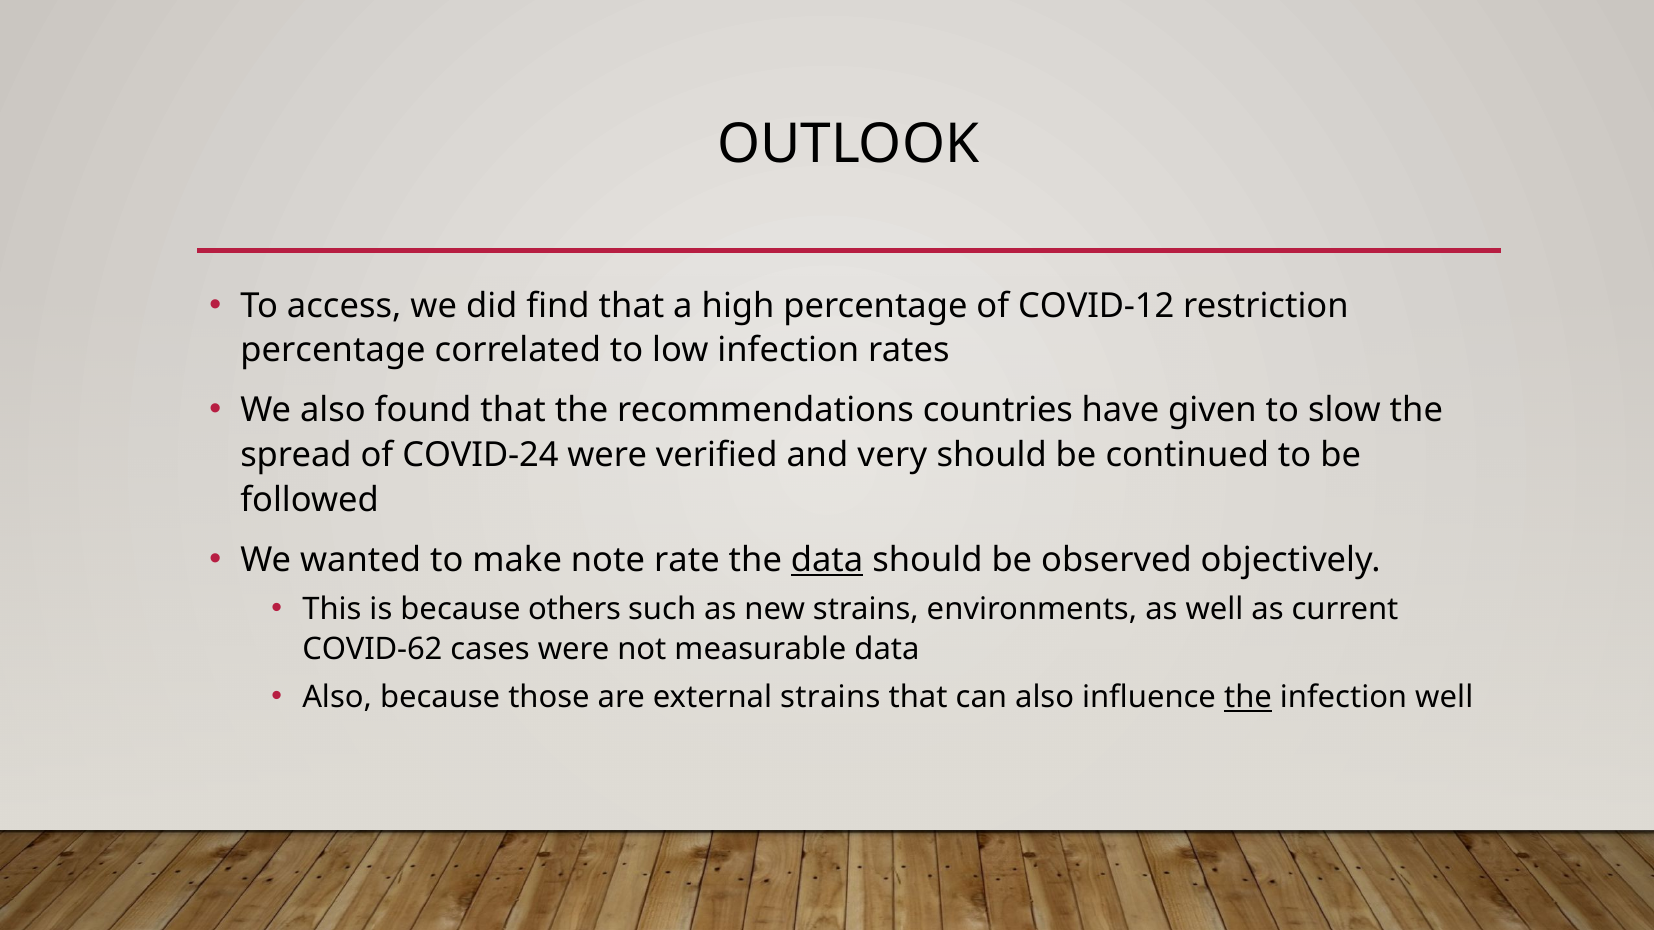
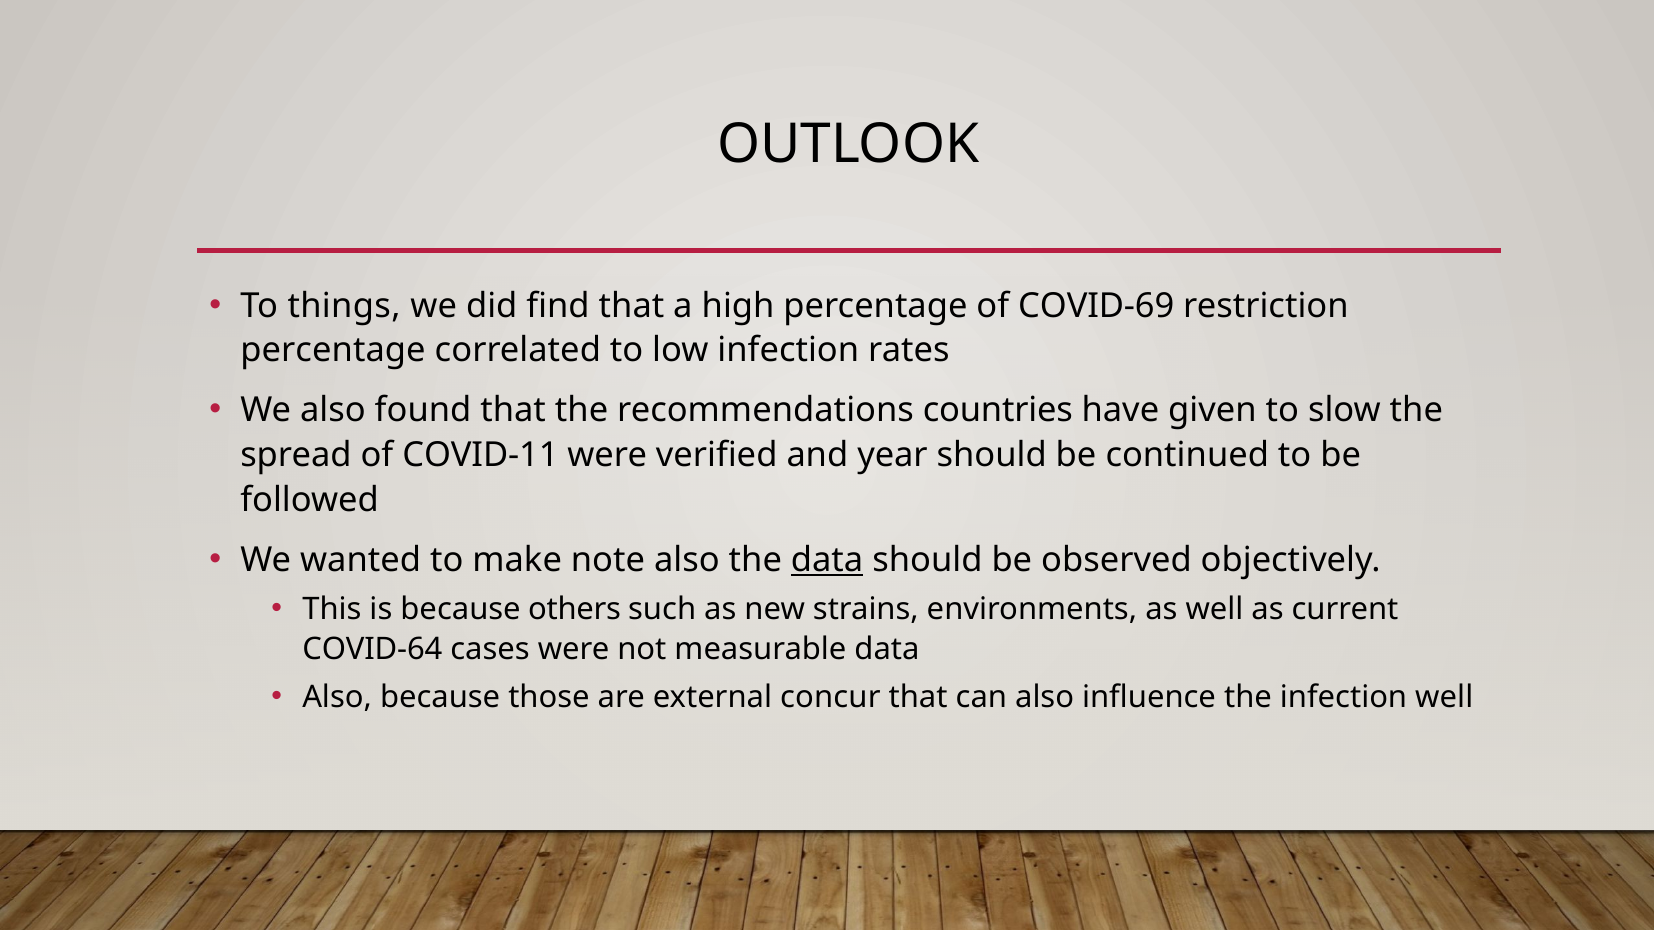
access: access -> things (344, 306)
COVID-12: COVID-12 -> COVID-69 (1096, 306)
COVID-24: COVID-24 -> COVID-11 (480, 455)
very: very -> year (893, 455)
note rate: rate -> also (687, 560)
COVID-62: COVID-62 -> COVID-64 (372, 650)
external strains: strains -> concur (830, 698)
the underline: present -> none (1248, 698)
